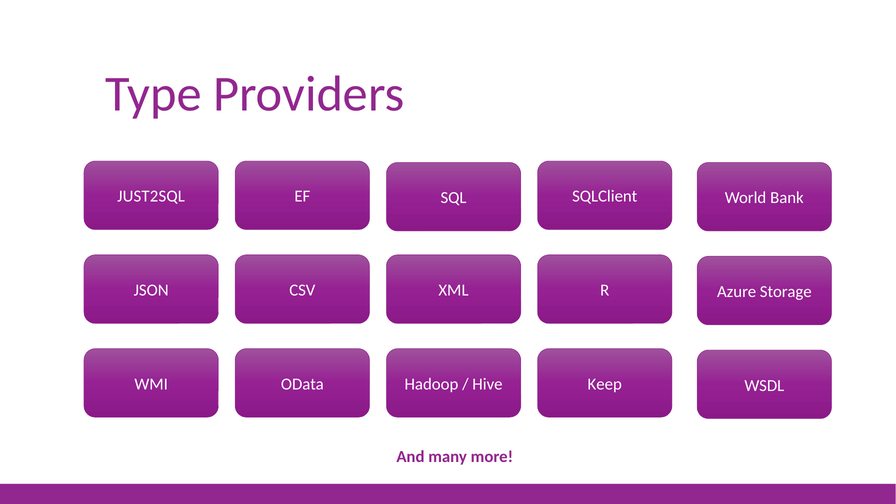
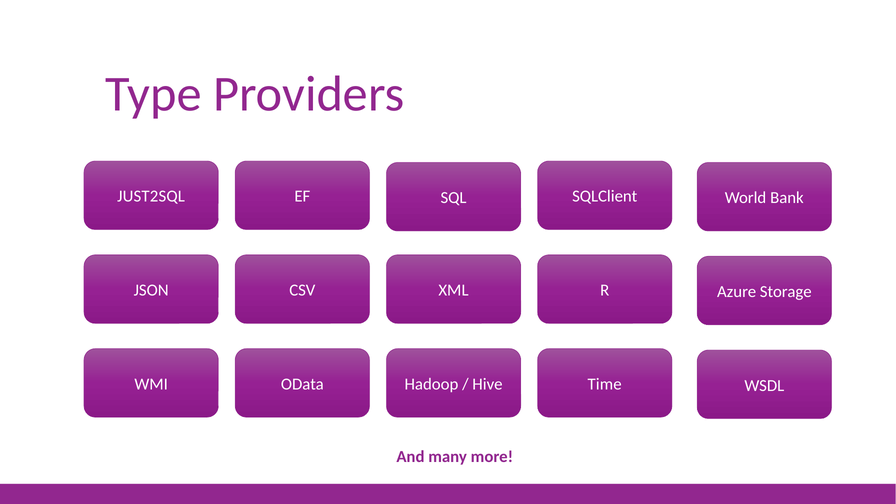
Keep: Keep -> Time (605, 384)
